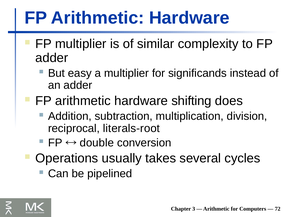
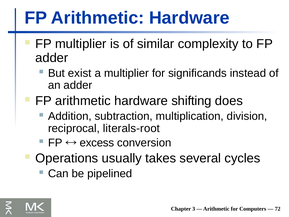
easy: easy -> exist (80, 73)
double: double -> excess (97, 143)
